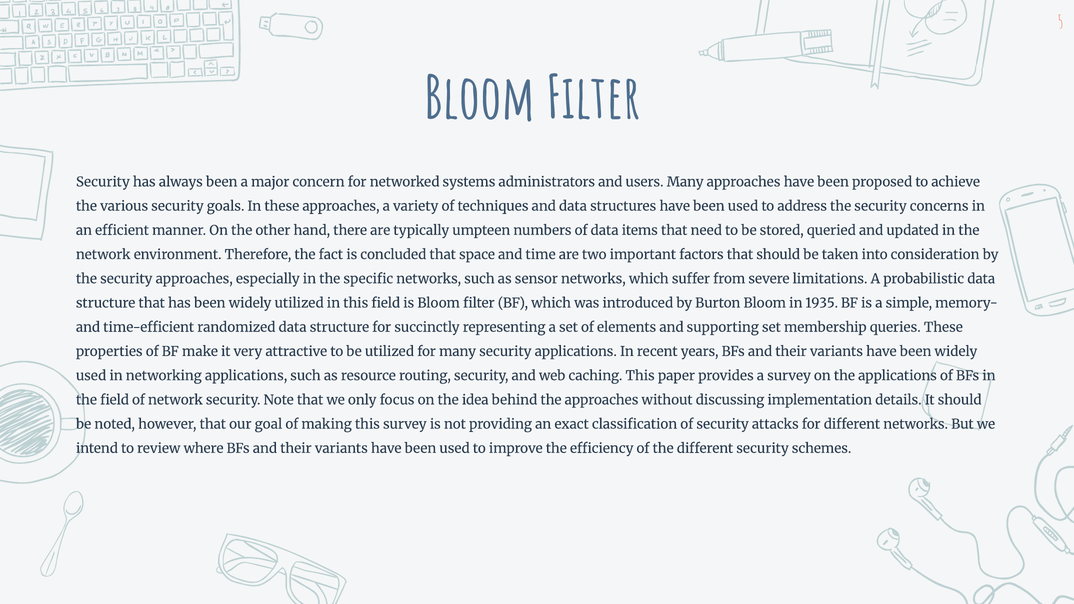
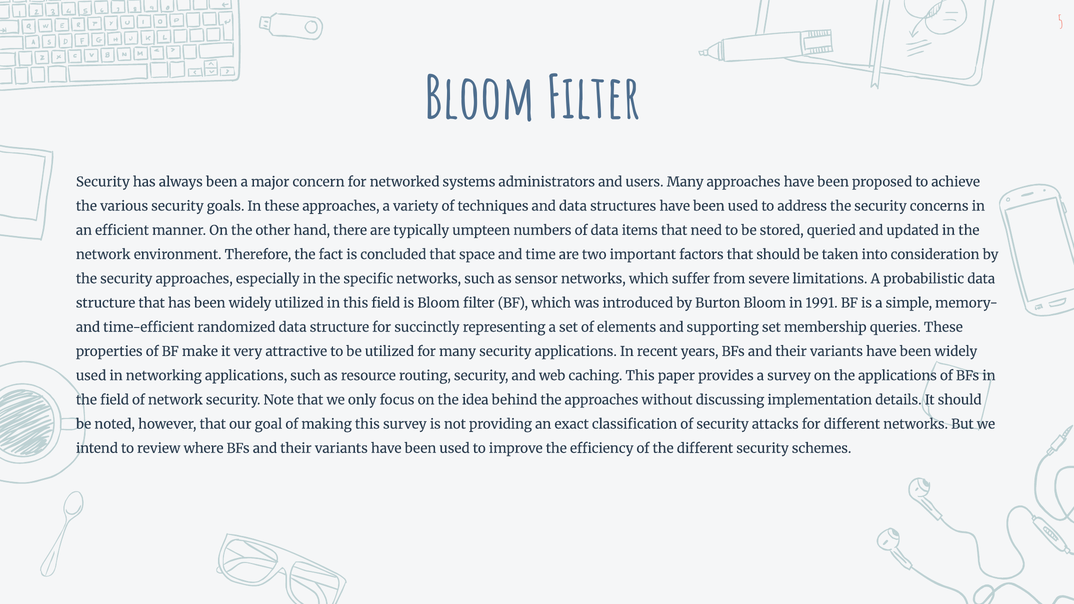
1935: 1935 -> 1991 (822, 303)
